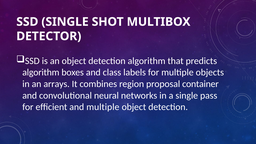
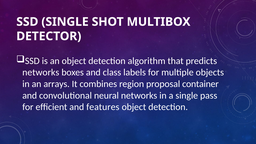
algorithm: algorithm -> networks (41, 72)
and multiple: multiple -> features (103, 107)
